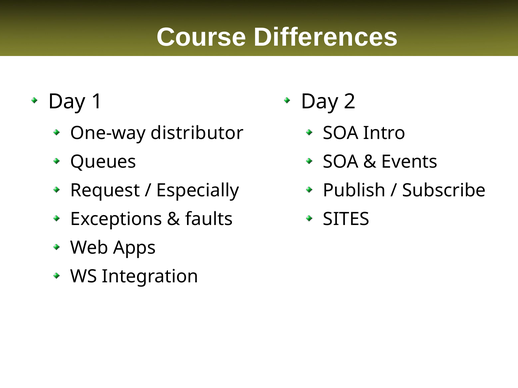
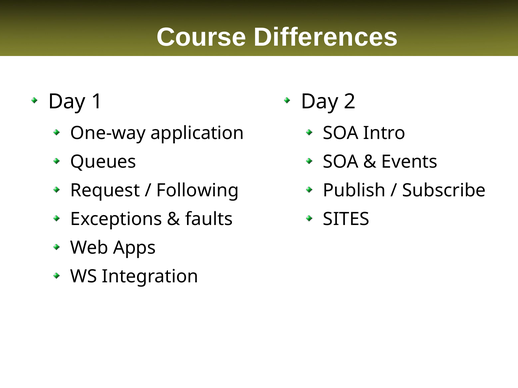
distributor: distributor -> application (197, 133)
Especially: Especially -> Following (198, 191)
